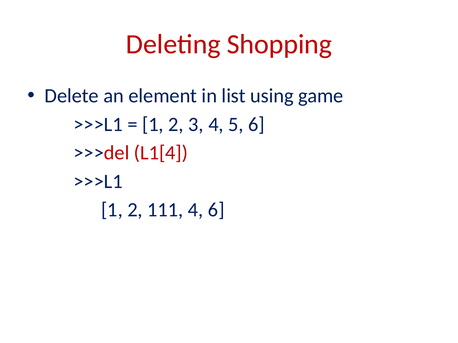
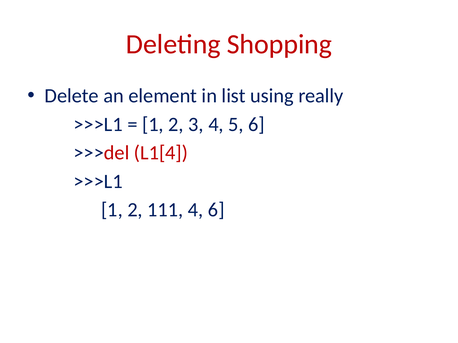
game: game -> really (321, 96)
